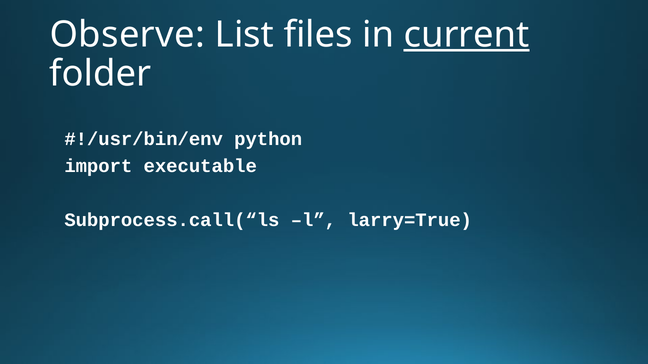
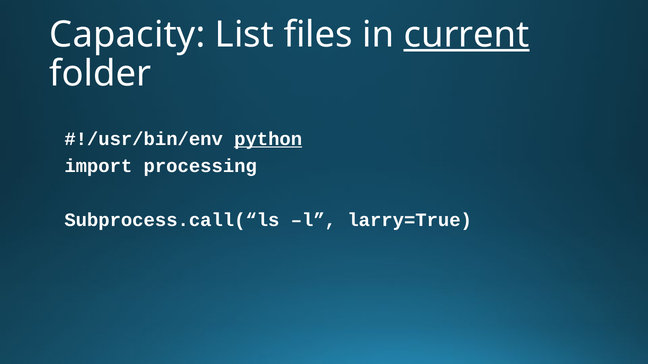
Observe: Observe -> Capacity (127, 35)
python underline: none -> present (268, 139)
executable: executable -> processing (200, 166)
